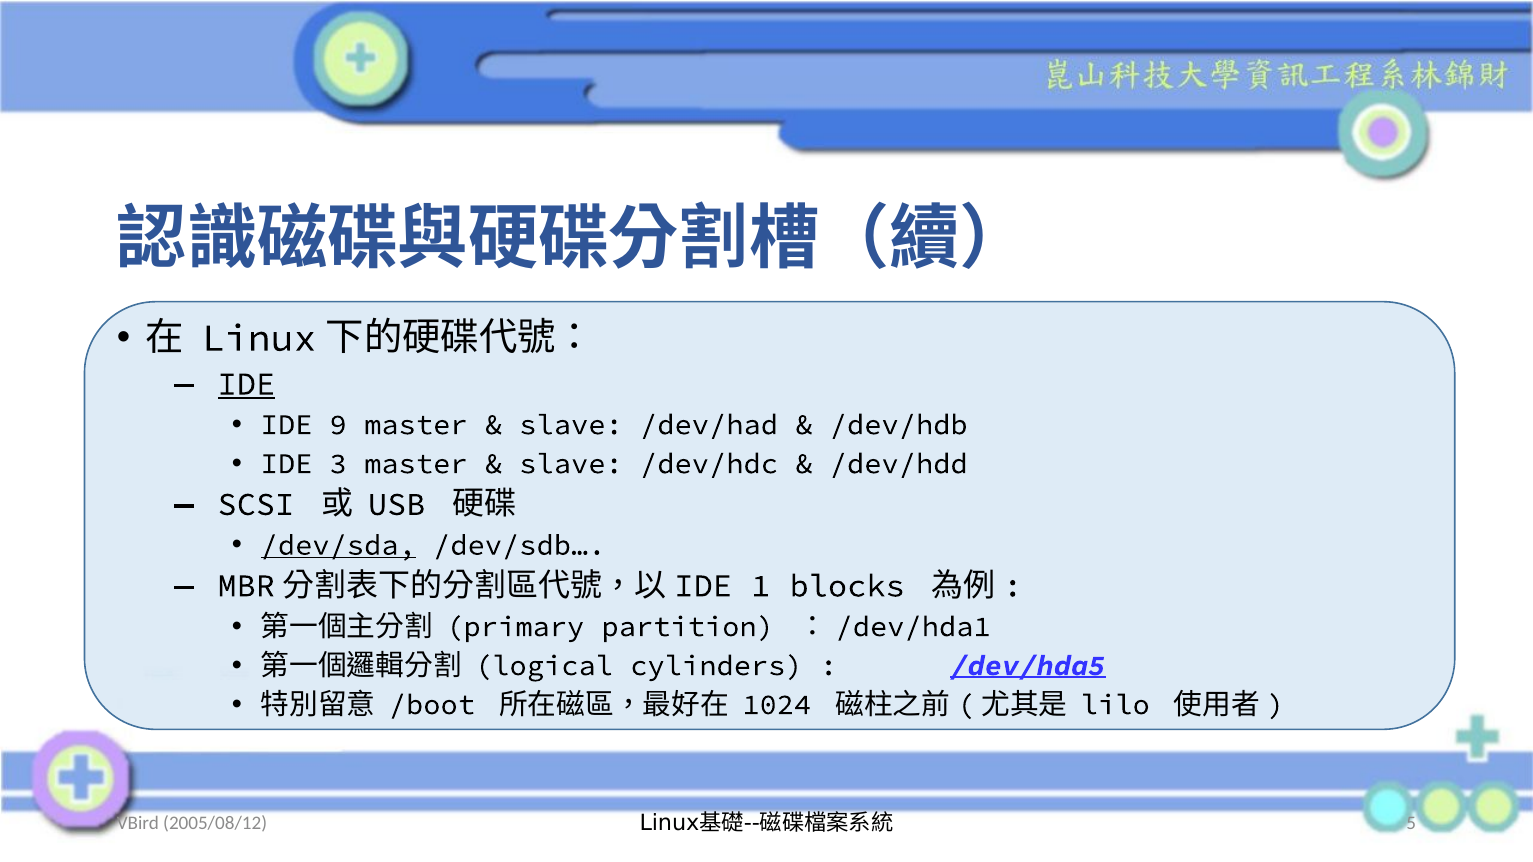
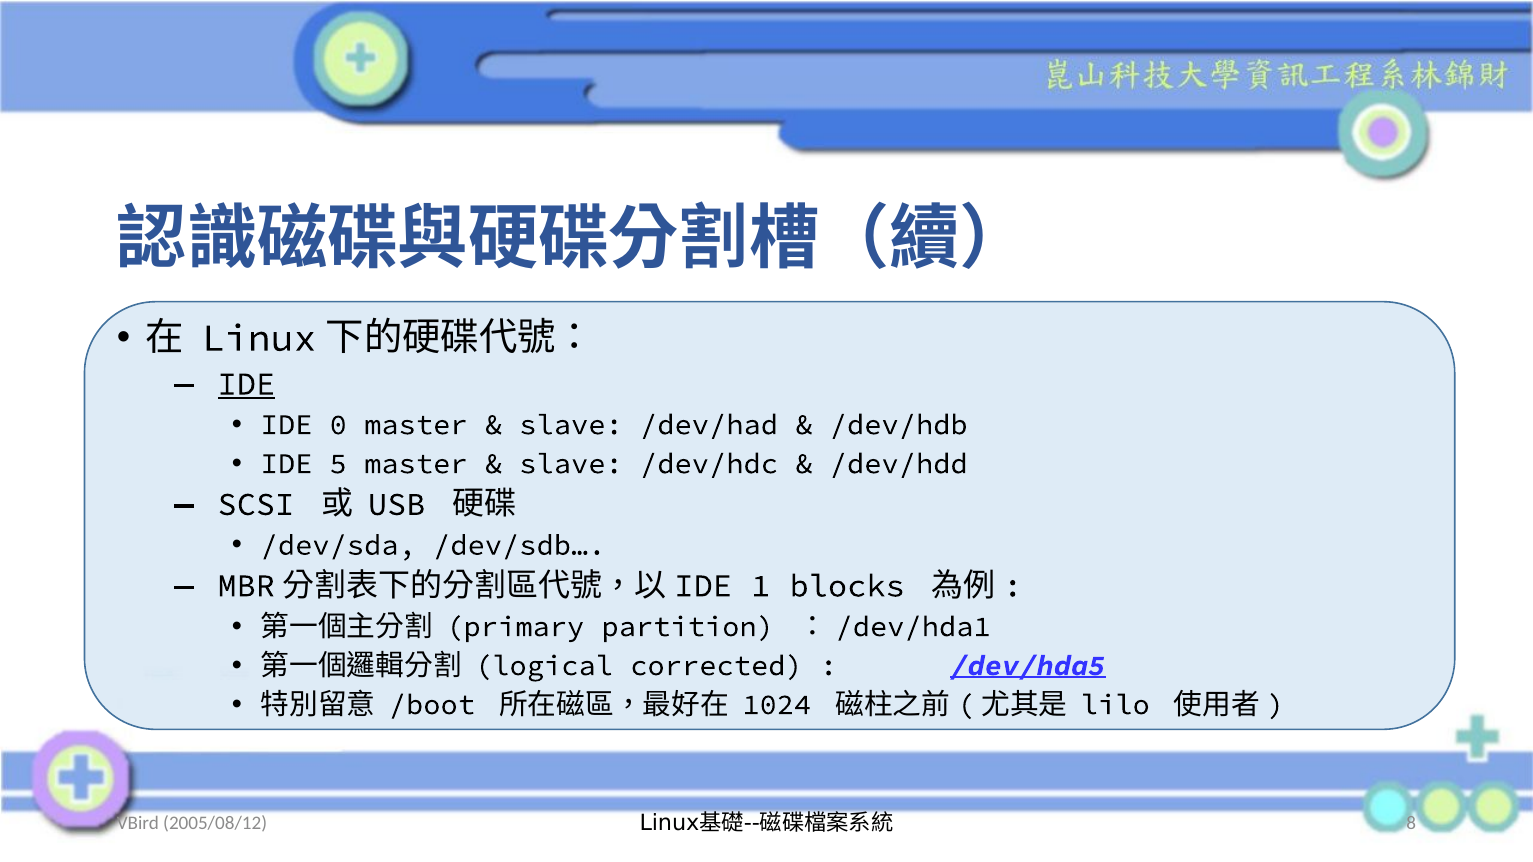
9: 9 -> 0 (338, 425)
3: 3 -> 5 (338, 464)
/dev/sda underline: present -> none (338, 545)
cylinders: cylinders -> corrected (716, 666)
5: 5 -> 8 (1411, 823)
